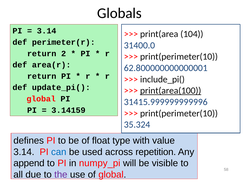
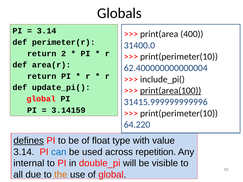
104: 104 -> 400 (192, 34)
62.800000000000001: 62.800000000000001 -> 62.400000000000004 (166, 68)
35.324: 35.324 -> 64.220 (137, 125)
defines underline: none -> present (29, 141)
append: append -> internal (29, 163)
numpy_pi: numpy_pi -> double_pi (100, 163)
the colour: purple -> orange (61, 175)
